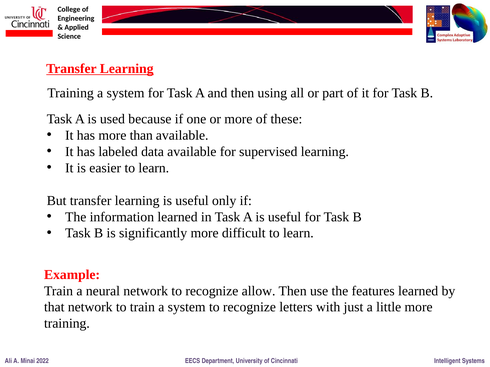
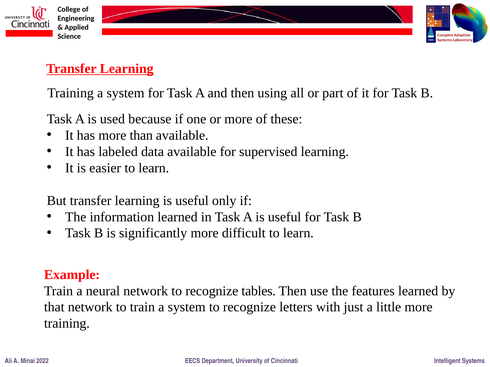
allow: allow -> tables (259, 291)
